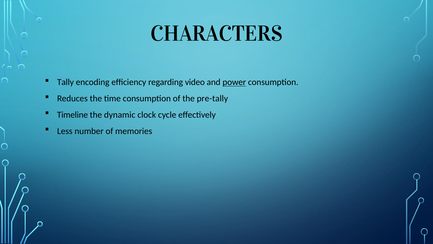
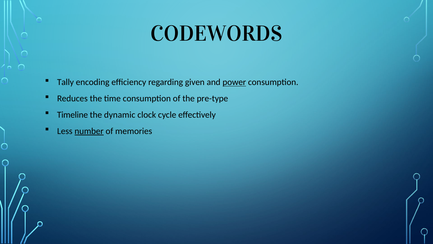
CHARACTERS: CHARACTERS -> CODEWORDS (216, 34)
video: video -> given (195, 82)
pre-tally: pre-tally -> pre-type (212, 98)
number underline: none -> present (89, 131)
